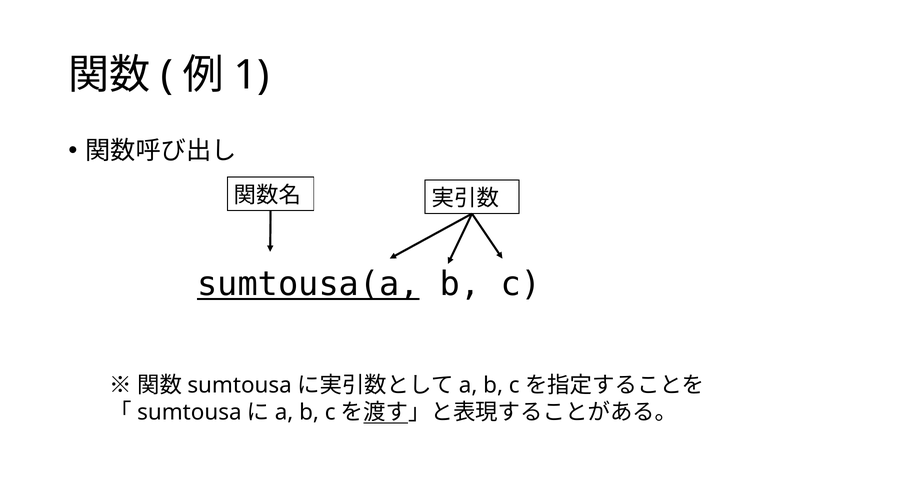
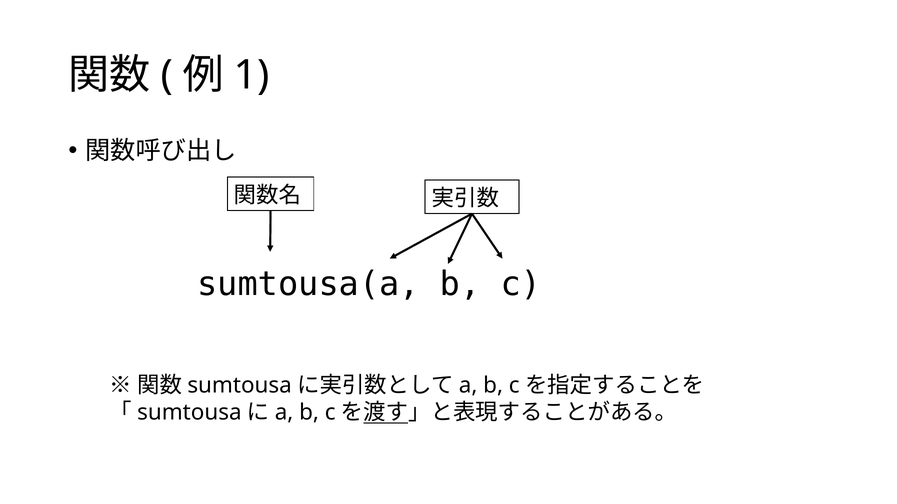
sumtousa(a underline: present -> none (308, 285)
